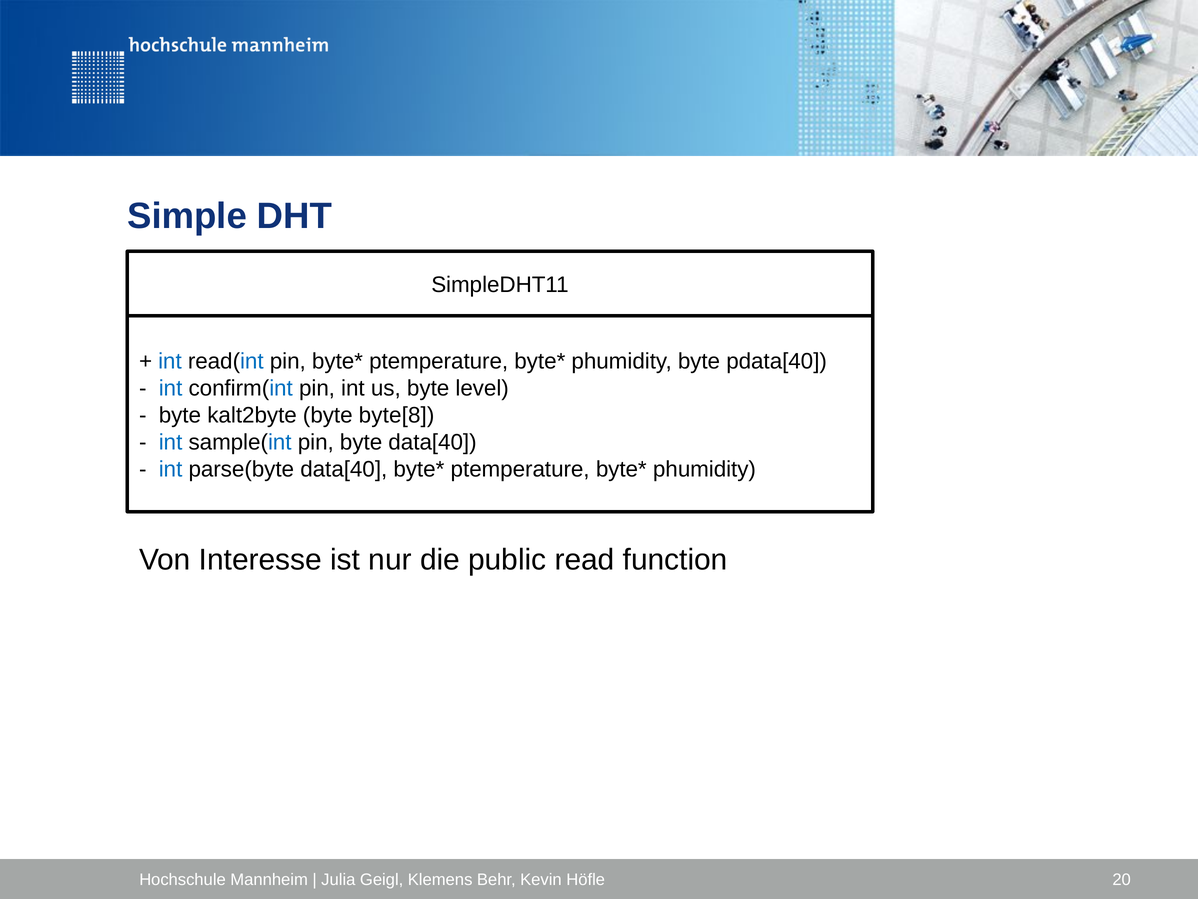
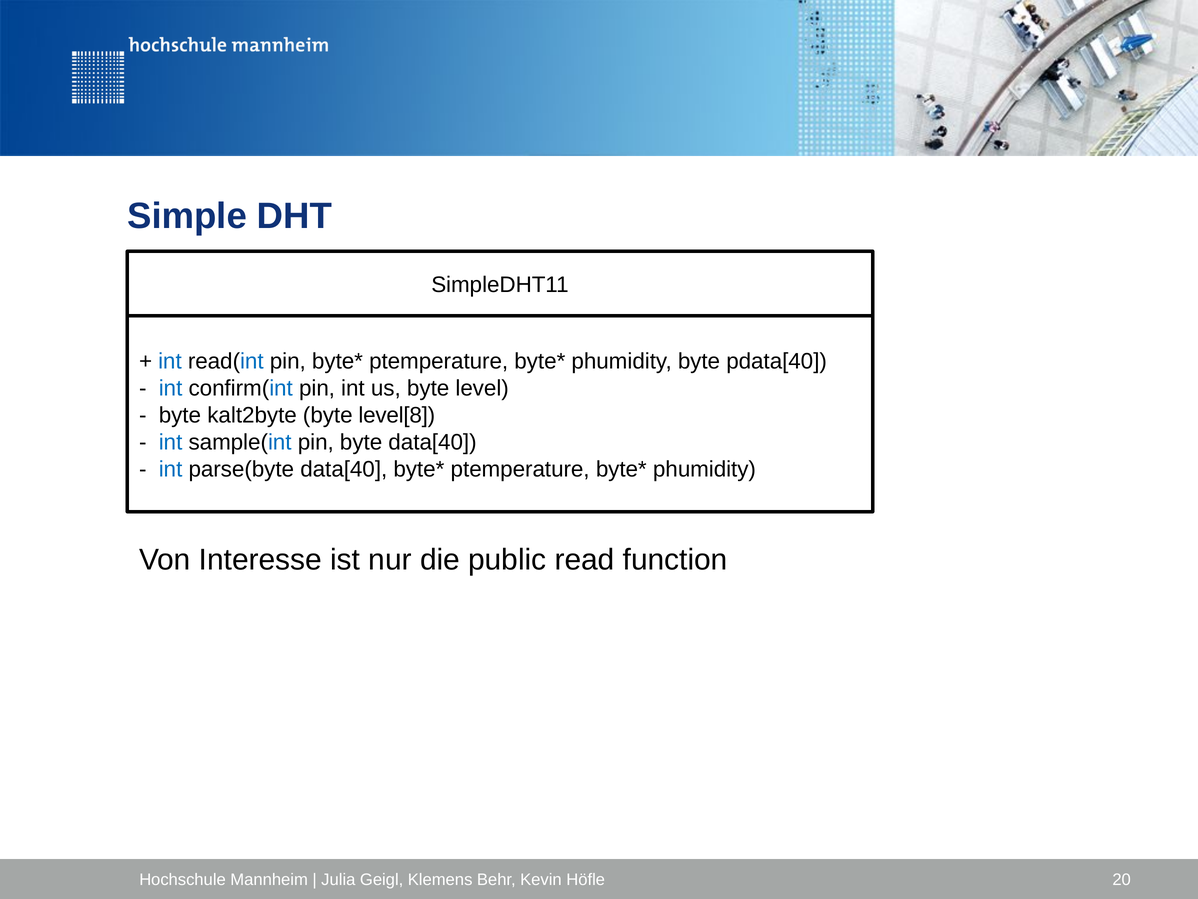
byte[8: byte[8 -> level[8 (397, 415)
